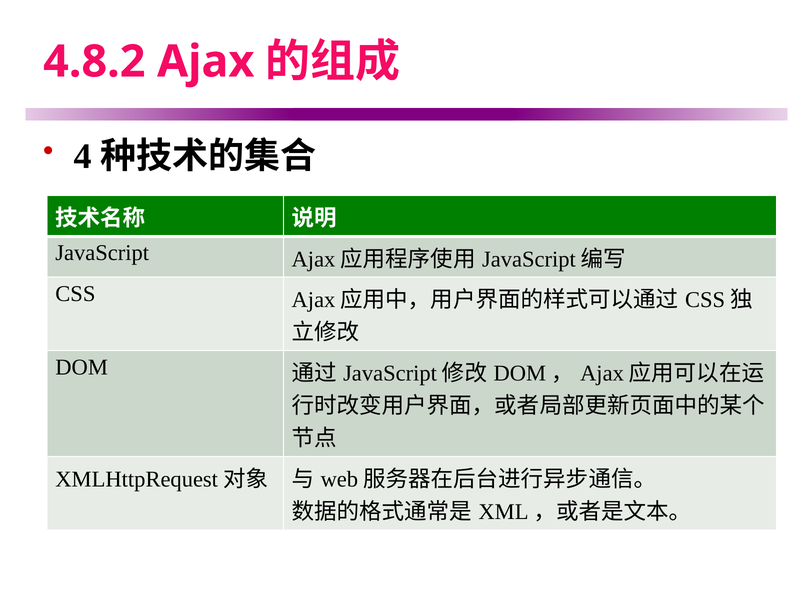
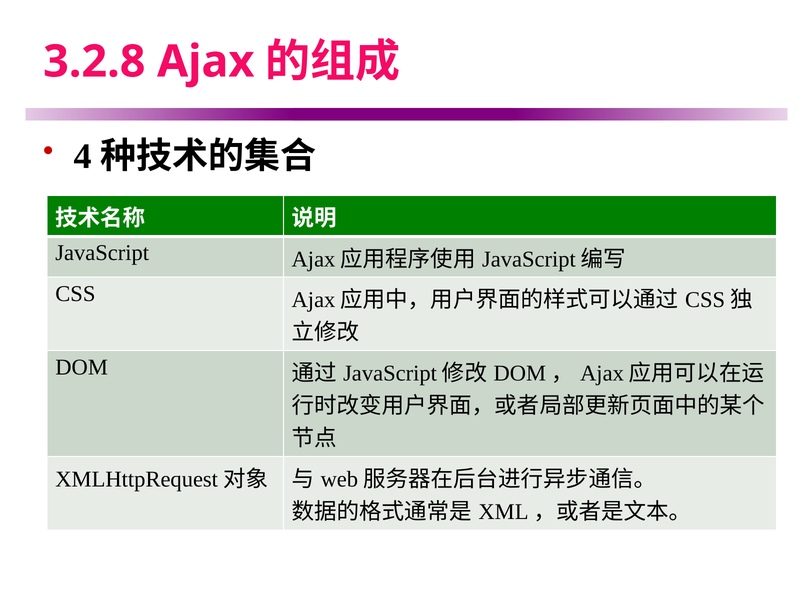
4.8.2: 4.8.2 -> 3.2.8 (94, 62)
